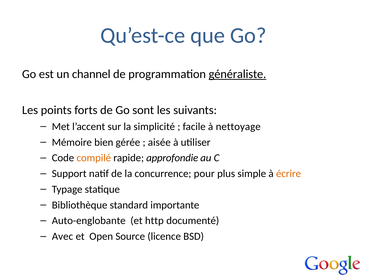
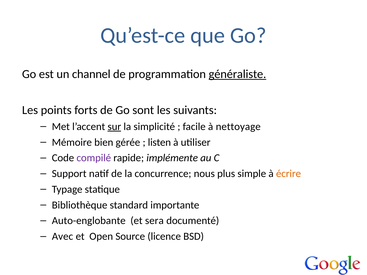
sur underline: none -> present (114, 127)
aisée: aisée -> listen (159, 142)
compilé colour: orange -> purple (94, 158)
approfondie: approfondie -> implémente (172, 158)
pour: pour -> nous (204, 174)
http: http -> sera (154, 221)
